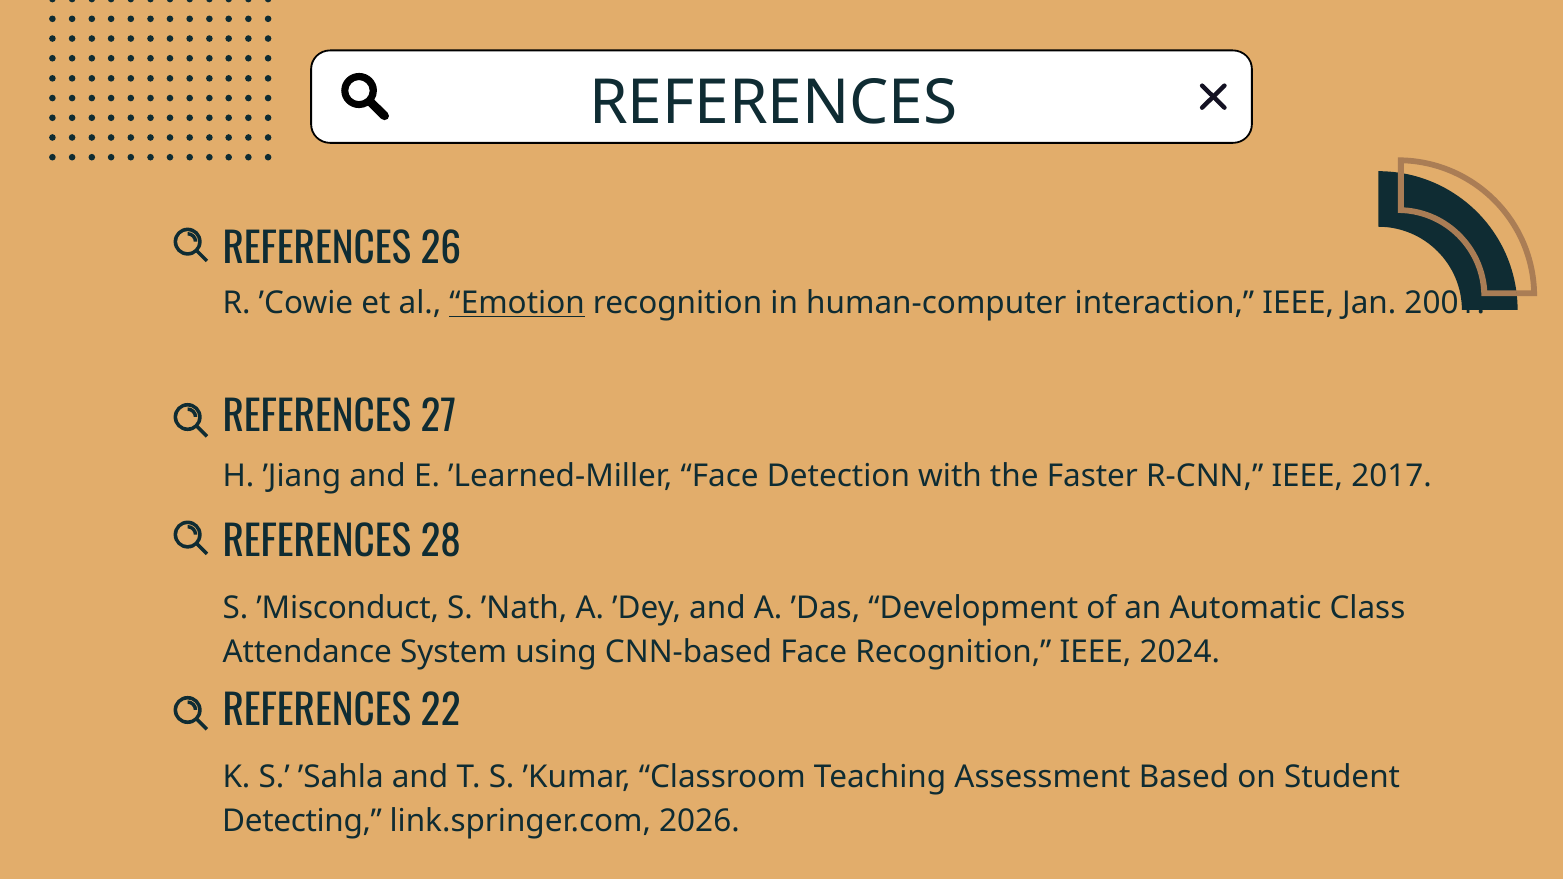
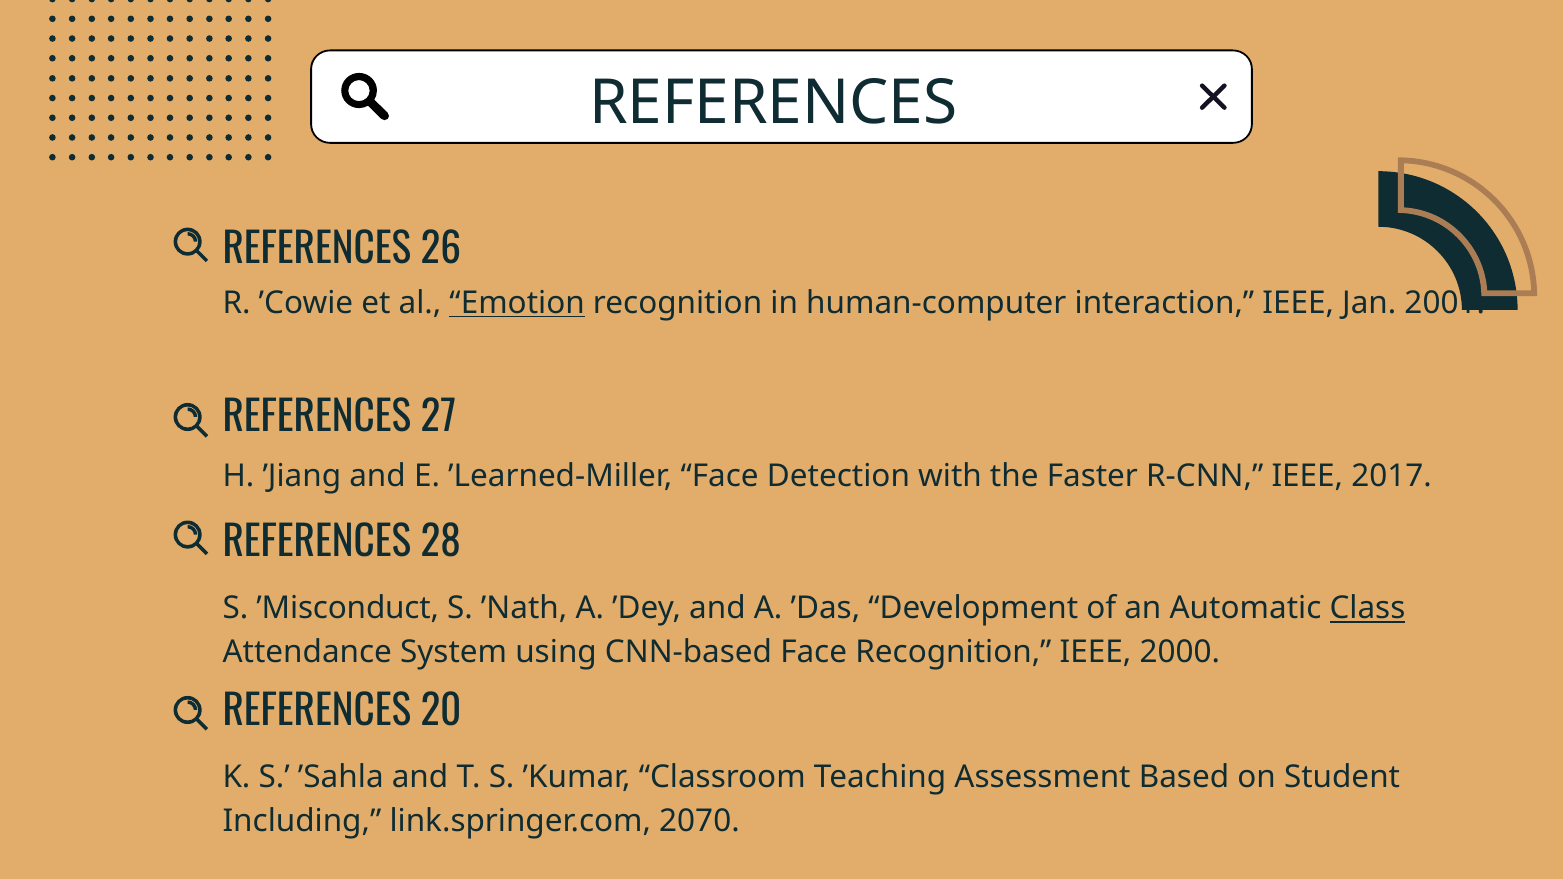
Class underline: none -> present (1367, 608)
2024: 2024 -> 2000 (1180, 652)
22: 22 -> 20 (441, 712)
Detecting: Detecting -> Including (302, 821)
2026: 2026 -> 2070 (699, 821)
